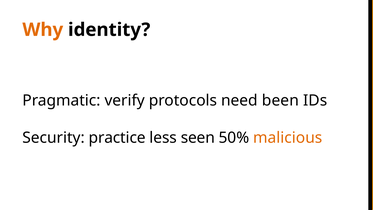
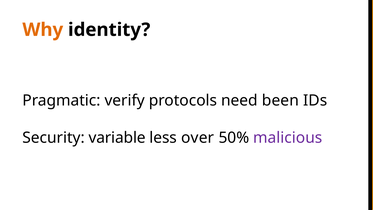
practice: practice -> variable (117, 138)
seen: seen -> over (198, 138)
malicious colour: orange -> purple (288, 138)
